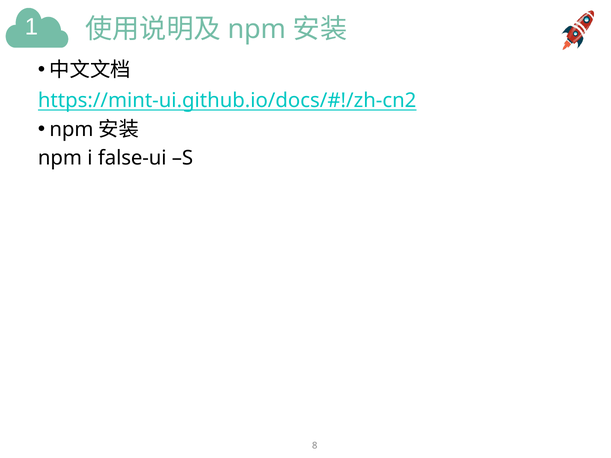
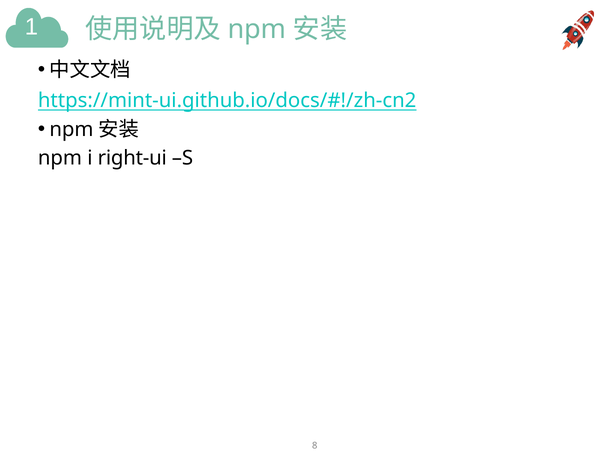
false-ui: false-ui -> right-ui (132, 158)
